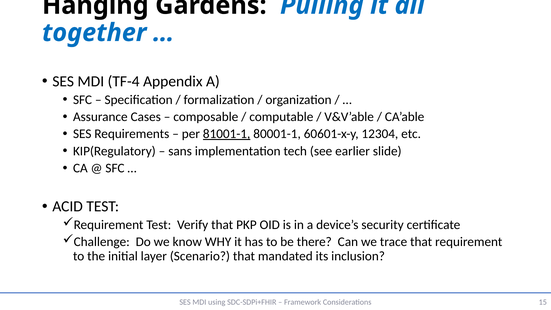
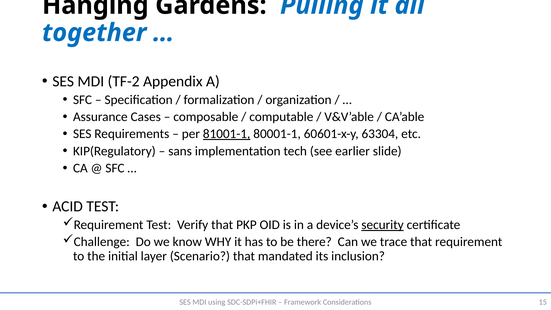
TF-4: TF-4 -> TF-2 (124, 81)
12304: 12304 -> 63304 (380, 134)
security underline: none -> present (383, 225)
